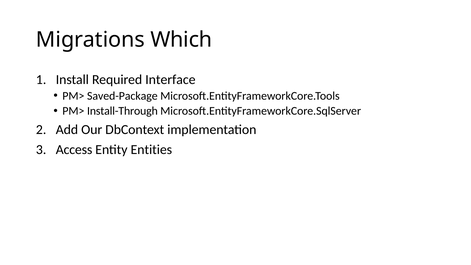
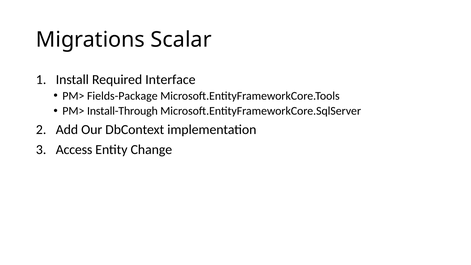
Which: Which -> Scalar (181, 40)
Saved-Package: Saved-Package -> Fields-Package (122, 96)
Entities: Entities -> Change (151, 149)
